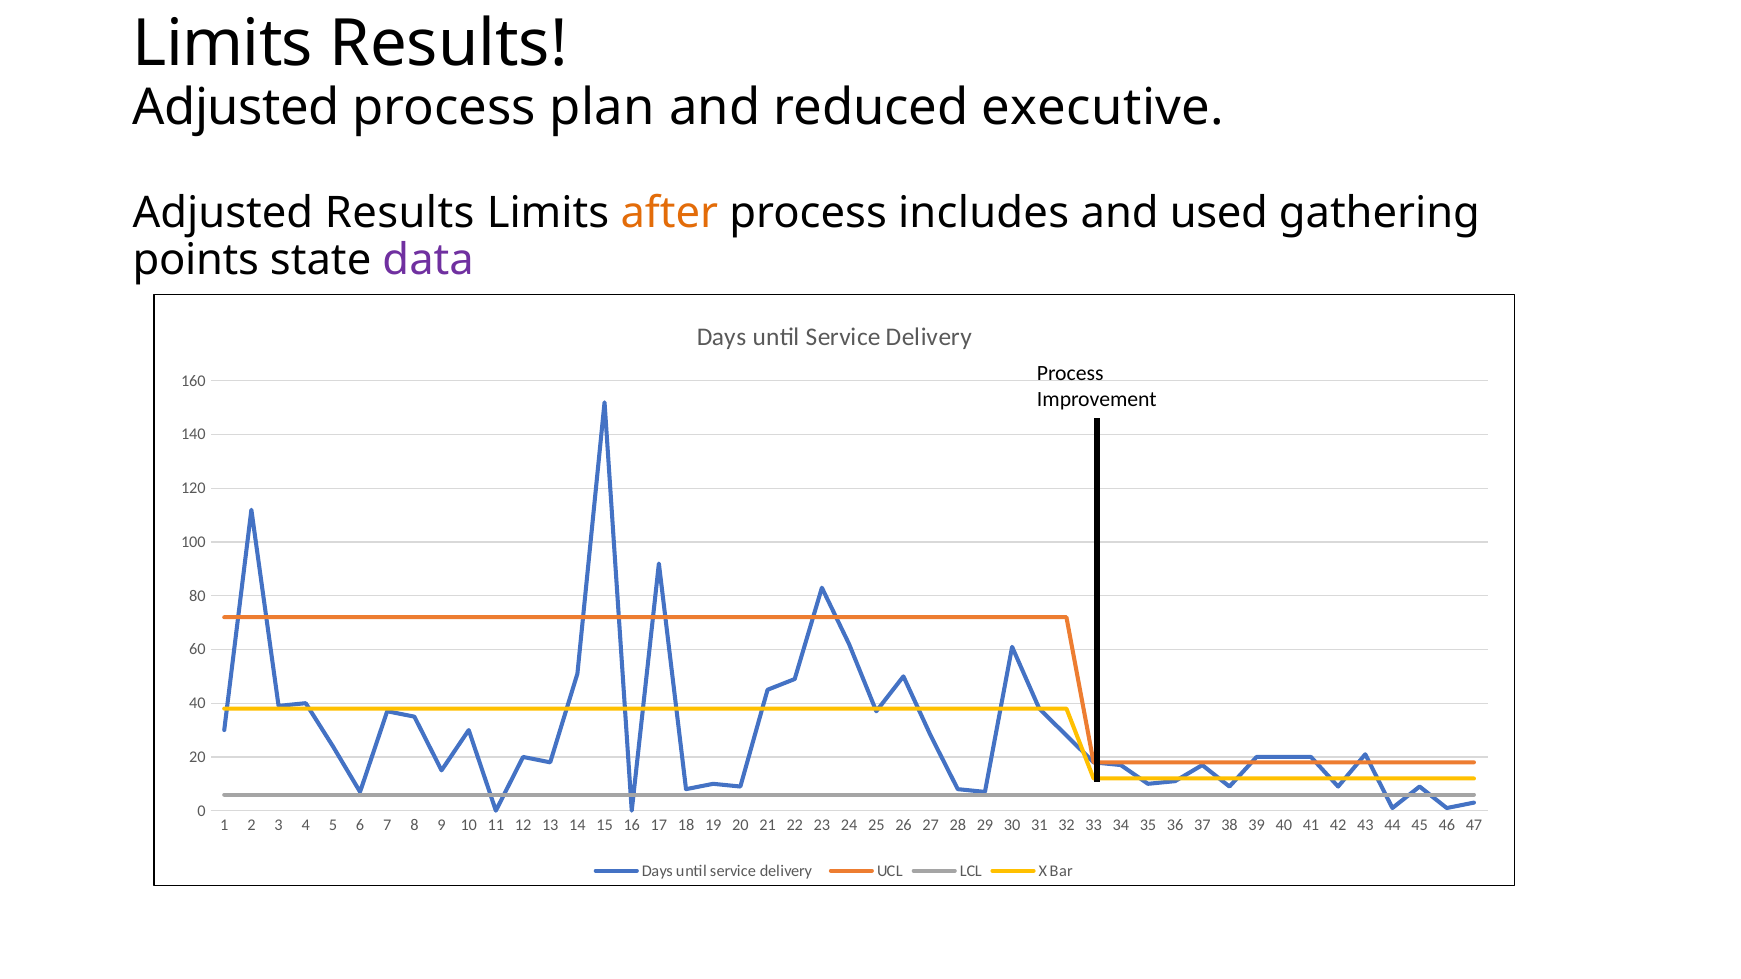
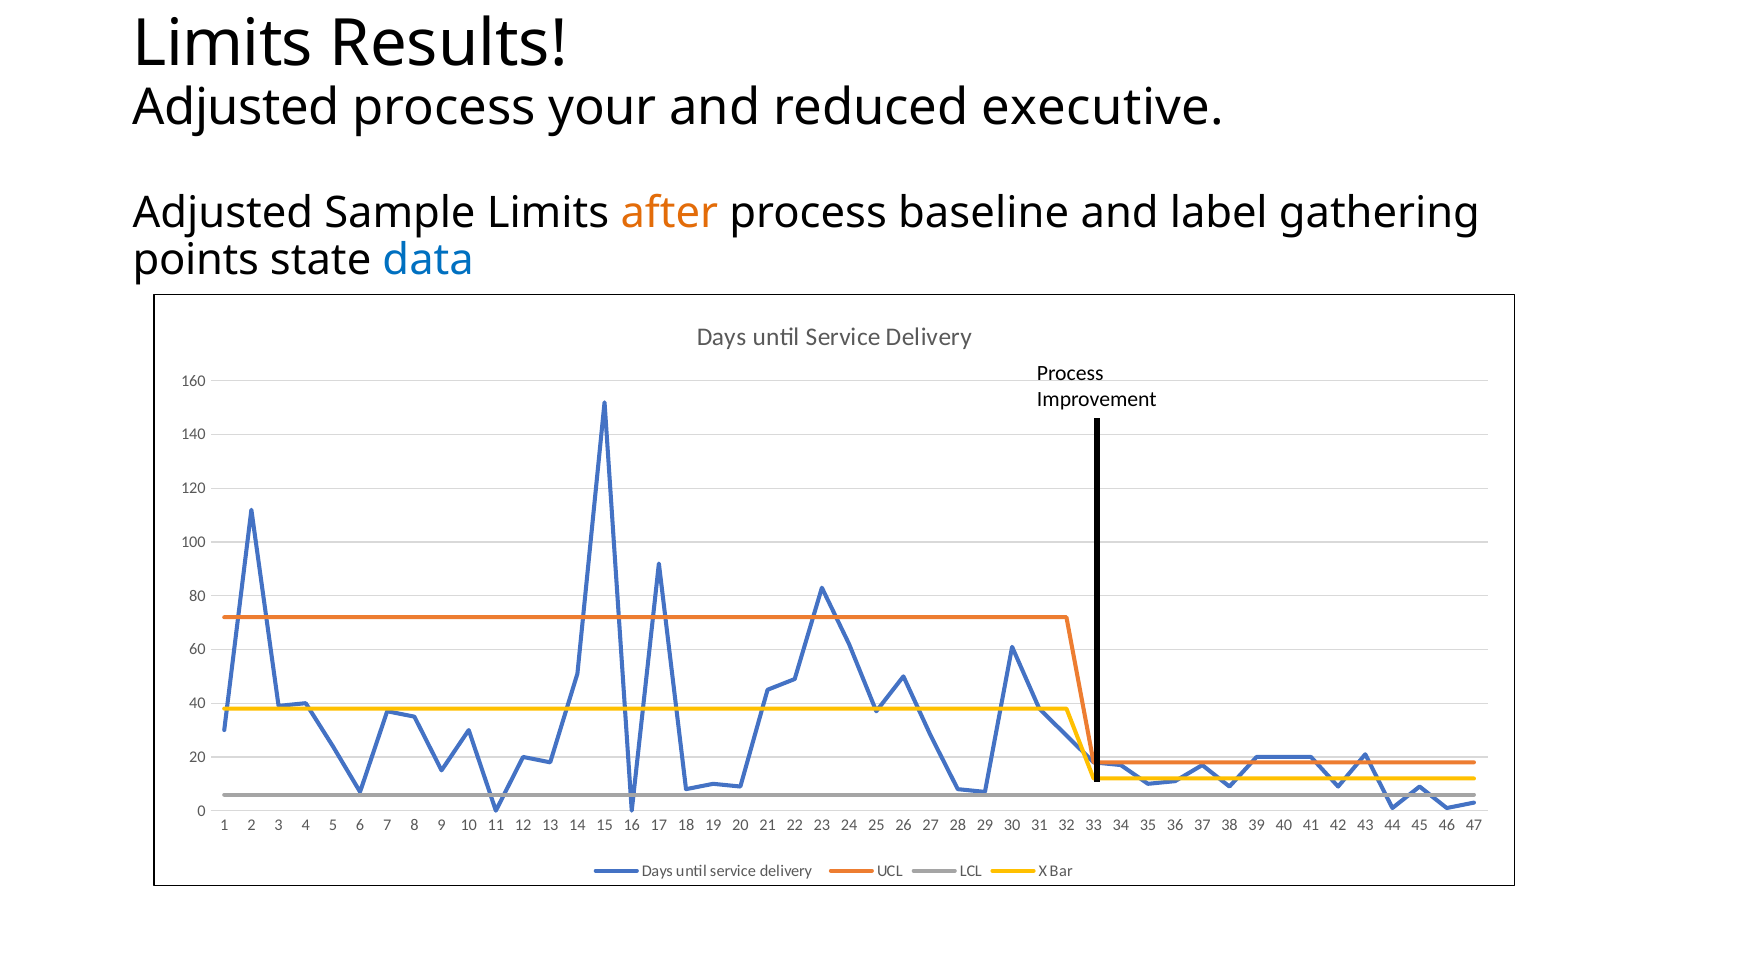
plan: plan -> your (603, 107)
Adjusted Results: Results -> Sample (400, 213)
includes: includes -> baseline (984, 213)
used: used -> label (1219, 213)
data colour: purple -> blue (428, 260)
